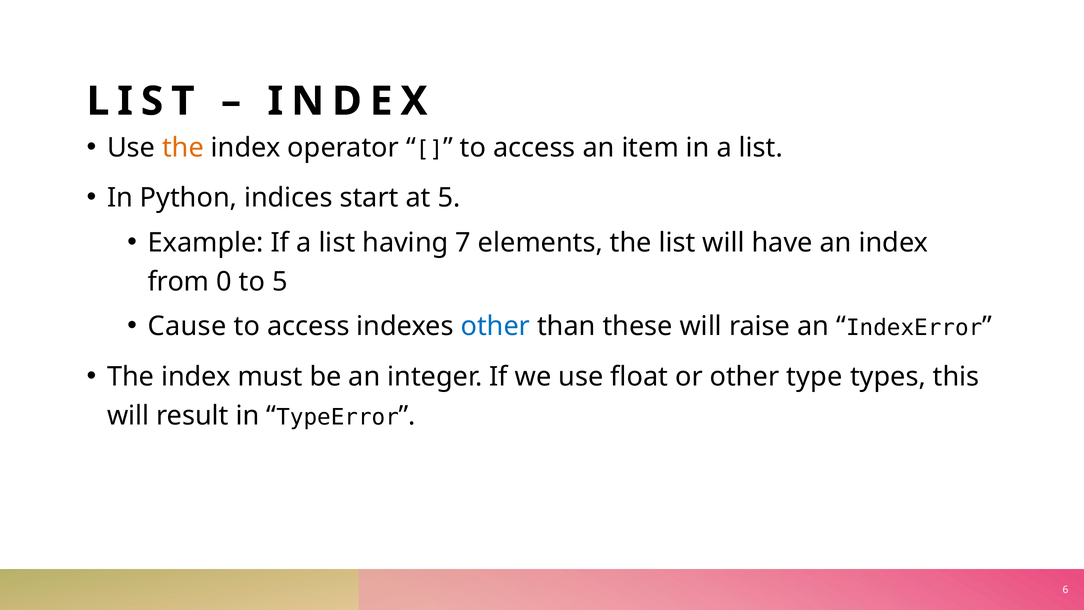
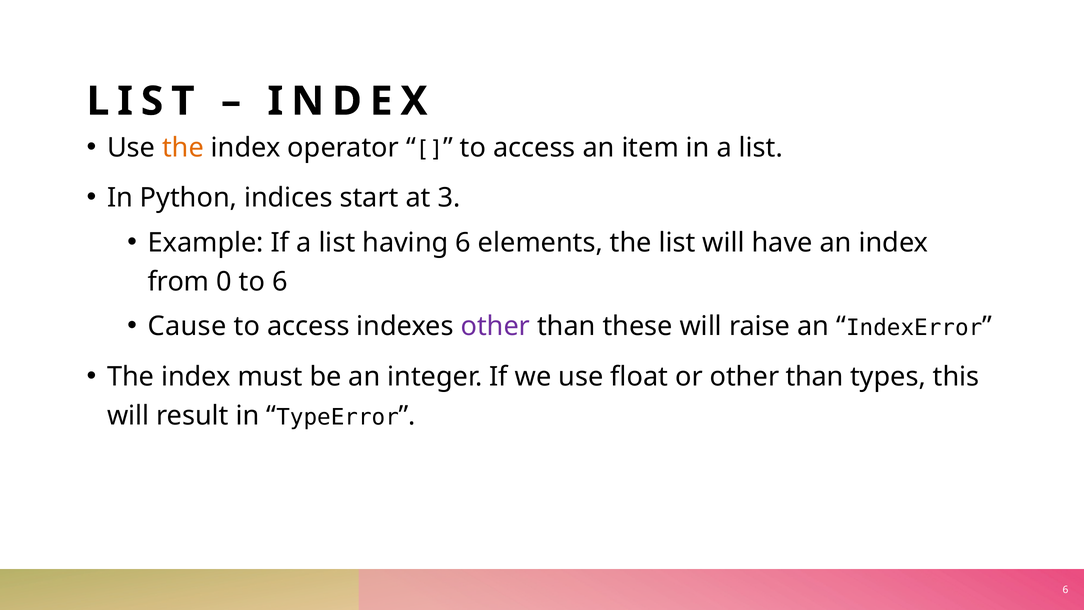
at 5: 5 -> 3 (449, 198)
having 7: 7 -> 6 (463, 242)
to 5: 5 -> 6 (280, 281)
other colour: blue -> purple (495, 326)
or other type: type -> than (815, 376)
